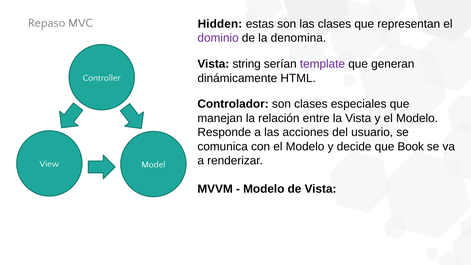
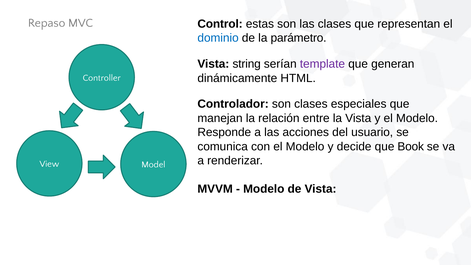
Hidden: Hidden -> Control (220, 24)
dominio colour: purple -> blue (218, 38)
denomina: denomina -> parámetro (299, 38)
